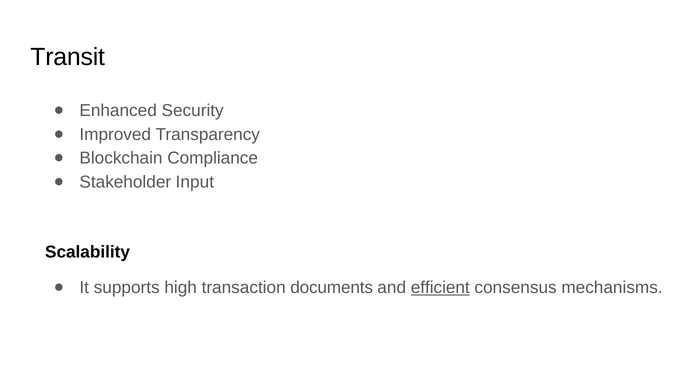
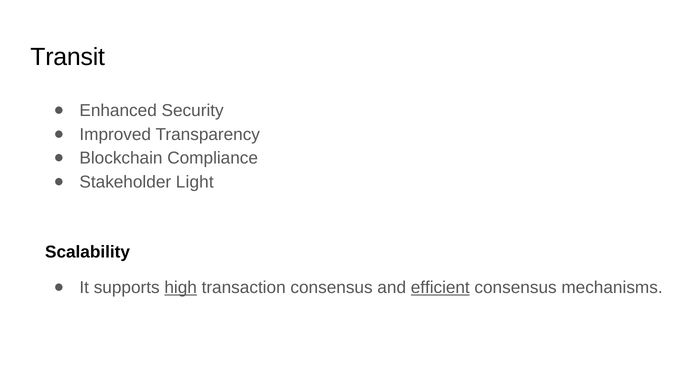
Input: Input -> Light (195, 182)
high underline: none -> present (181, 287)
transaction documents: documents -> consensus (332, 287)
